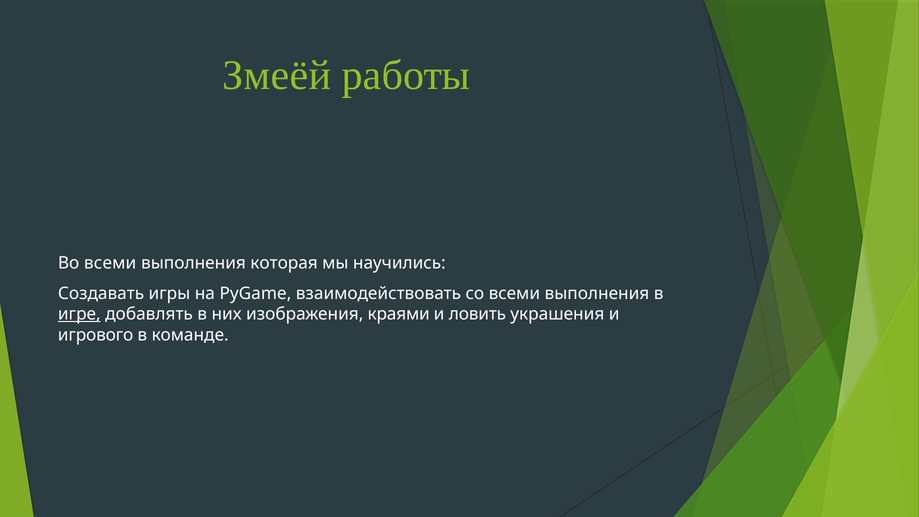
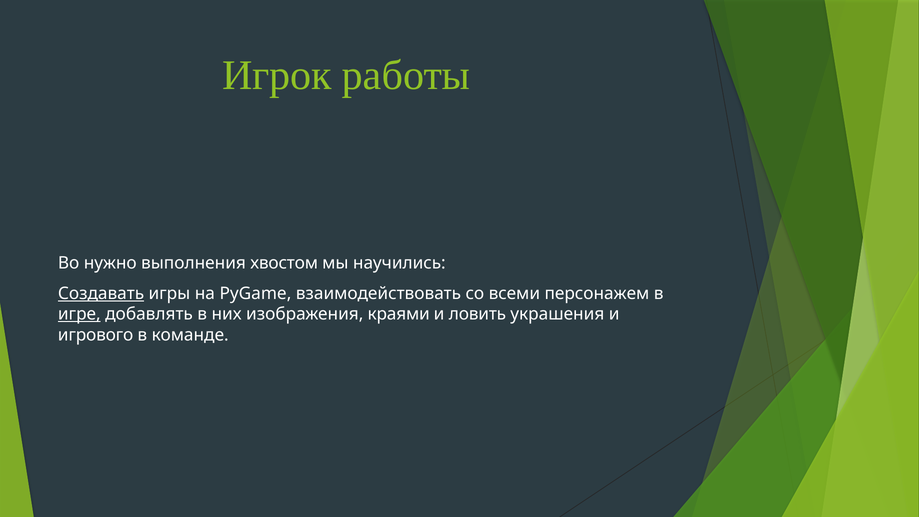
Змеёй: Змеёй -> Игрок (277, 75)
Во всеми: всеми -> нужно (110, 263)
которая: которая -> хвостом (284, 263)
Создавать underline: none -> present (101, 293)
со всеми выполнения: выполнения -> персонажем (597, 293)
